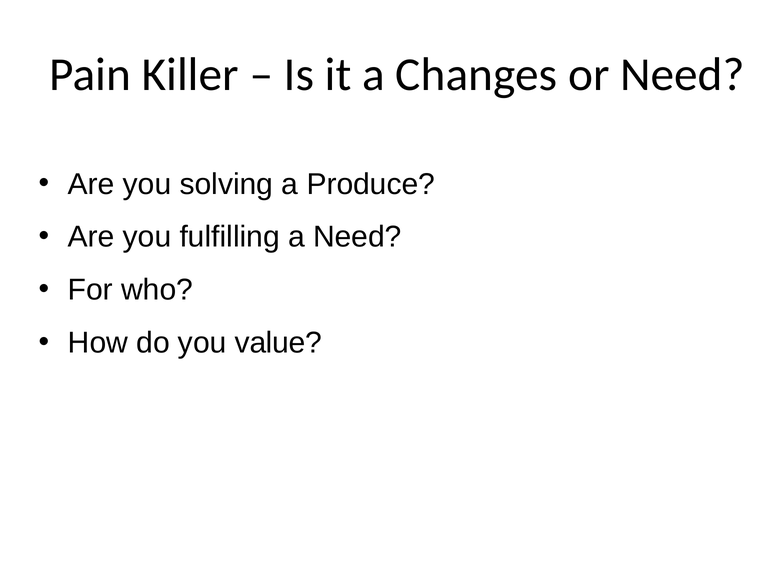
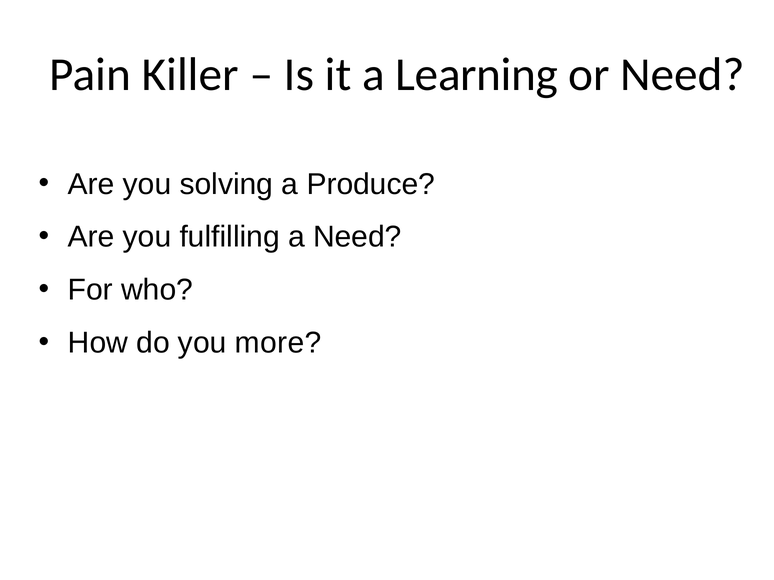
Changes: Changes -> Learning (477, 75)
value: value -> more (278, 343)
